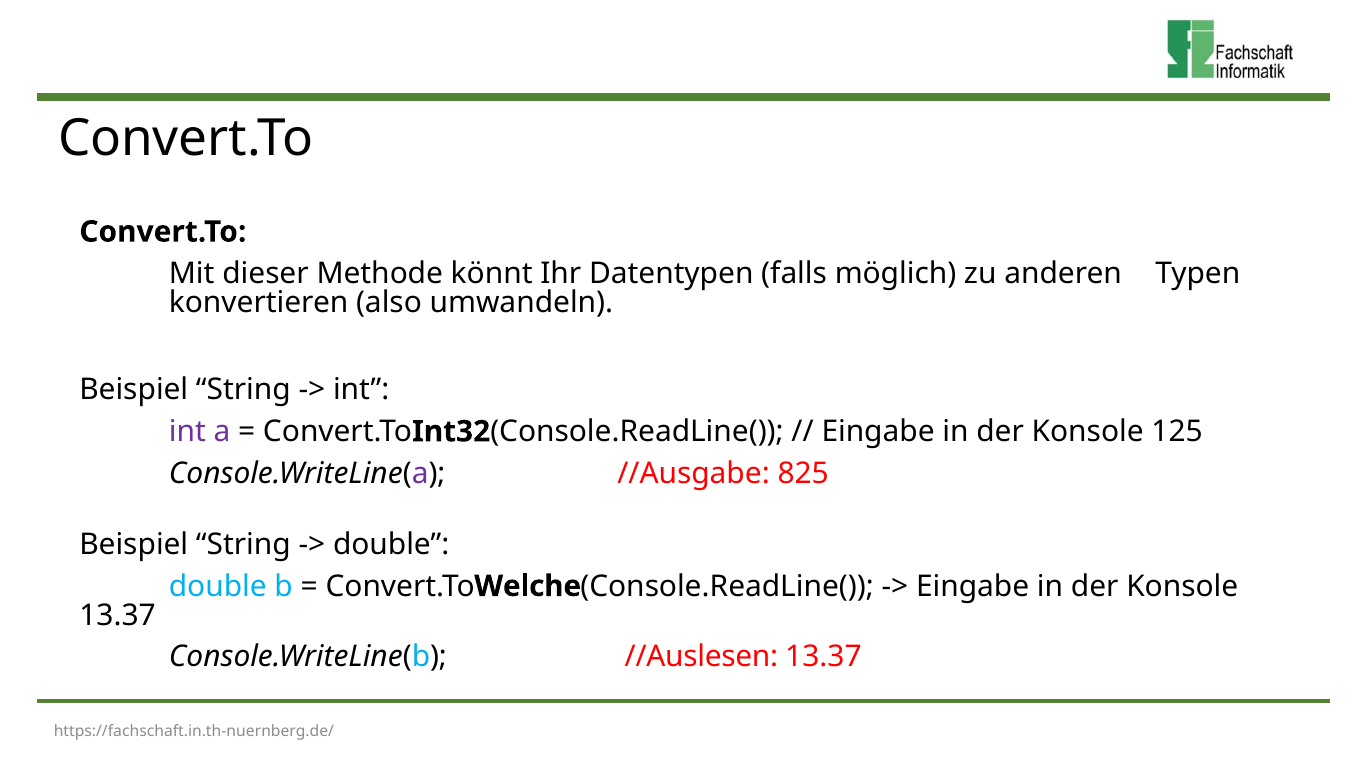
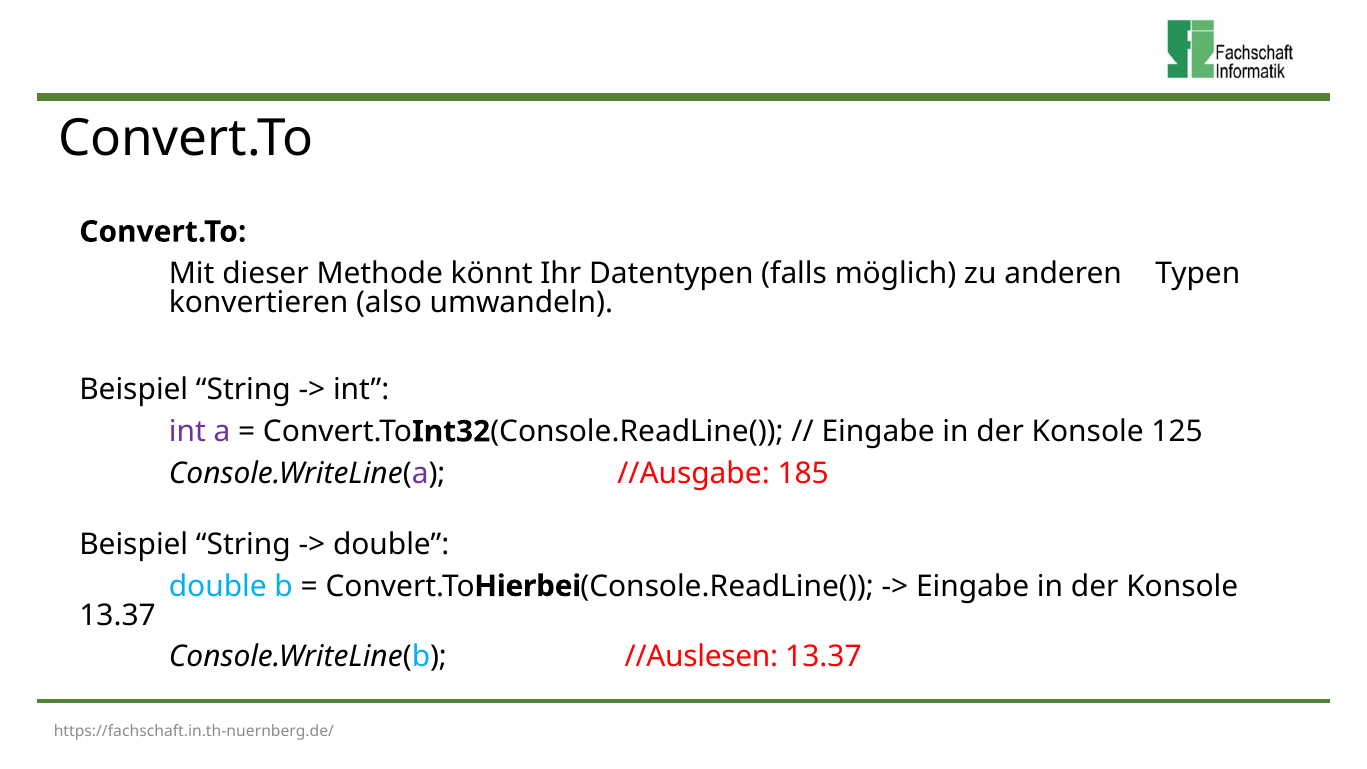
825: 825 -> 185 (803, 473)
Welche: Welche -> Hierbei (528, 586)
